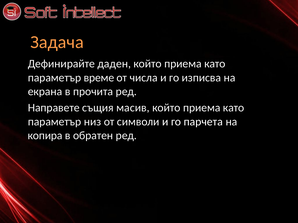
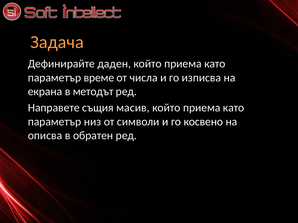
прочита: прочита -> методът (93, 92)
парчета: парчета -> косвено (203, 122)
копира: копира -> описва (45, 136)
